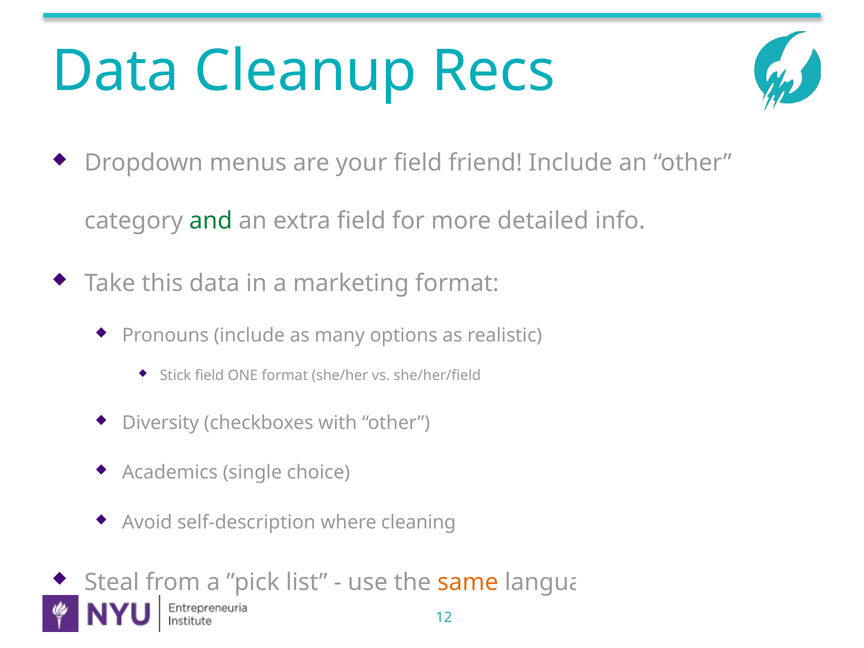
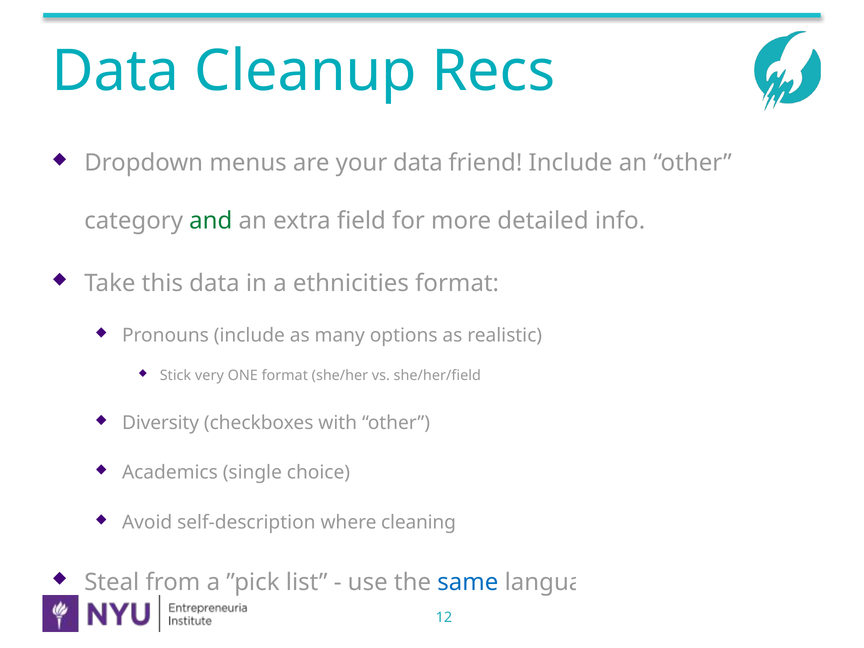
your field: field -> data (418, 163)
marketing: marketing -> ethnicities (351, 283)
Stick field: field -> very (209, 376)
same colour: orange -> blue (468, 582)
